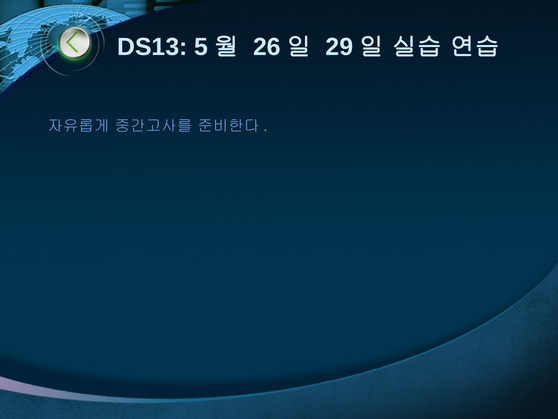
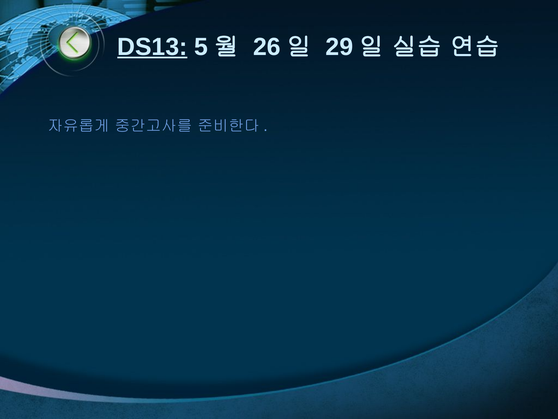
DS13 underline: none -> present (152, 47)
